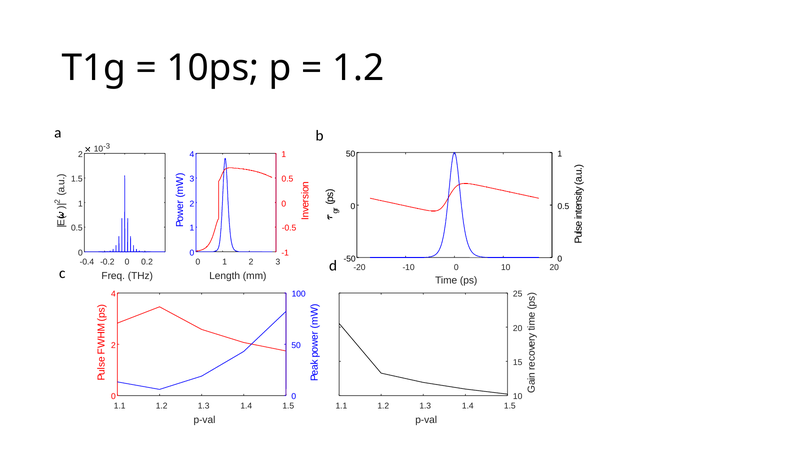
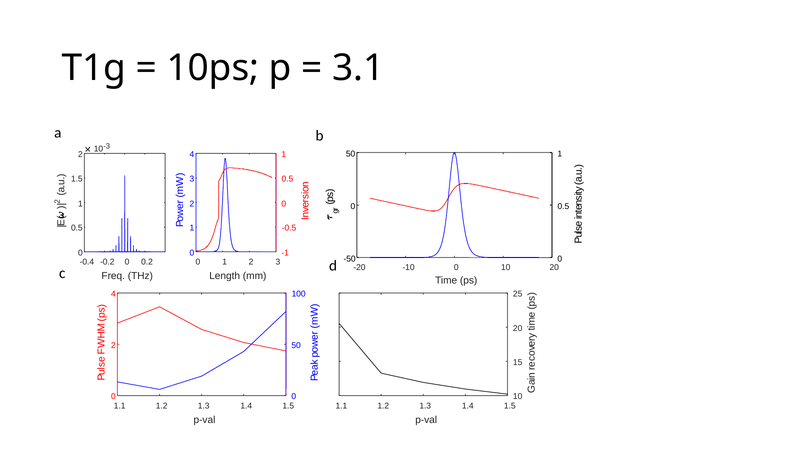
1.2: 1.2 -> 3.1 (358, 68)
